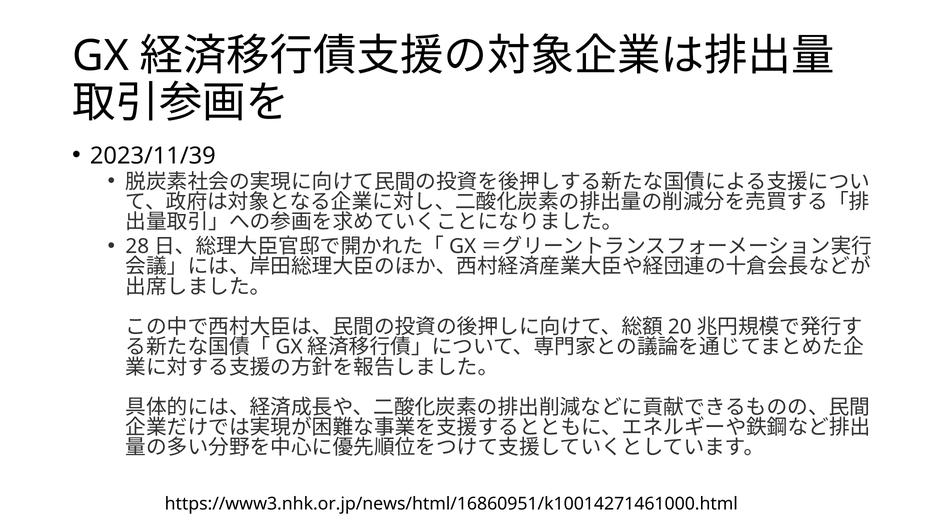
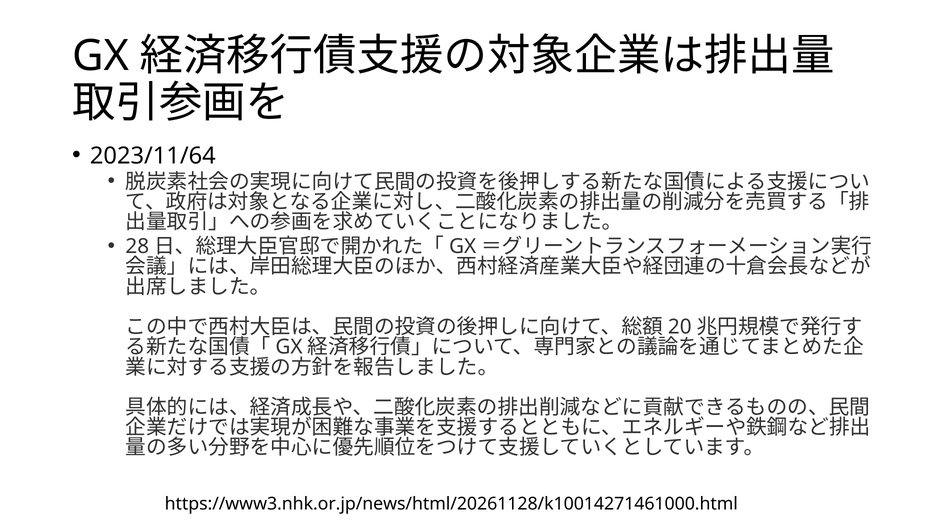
2023/11/39: 2023/11/39 -> 2023/11/64 (153, 156)
https://www3.nhk.or.jp/news/html/16860951/k10014271461000.html: https://www3.nhk.or.jp/news/html/16860951/k10014271461000.html -> https://www3.nhk.or.jp/news/html/20261128/k10014271461000.html (451, 504)
